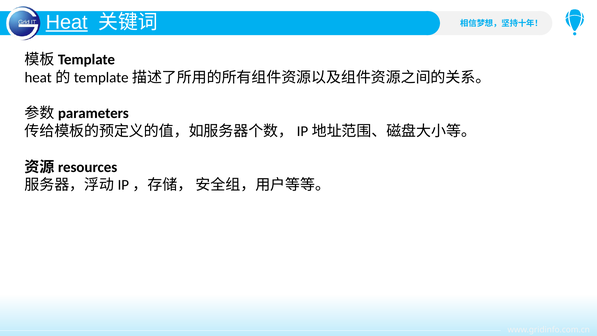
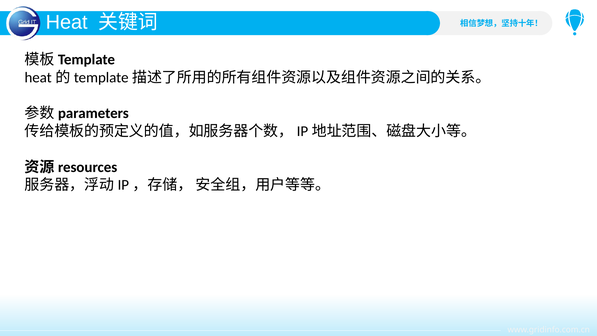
Heat underline: present -> none (67, 22)
